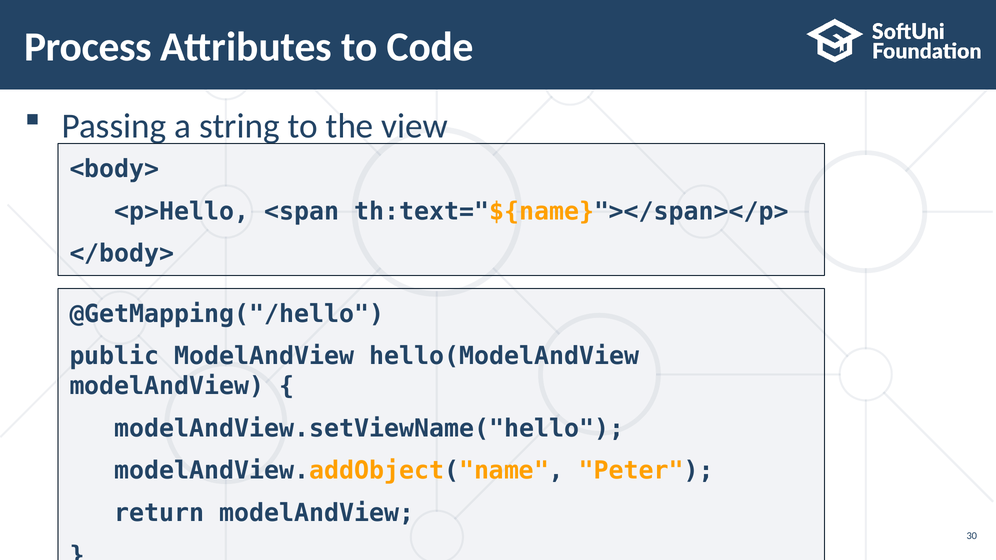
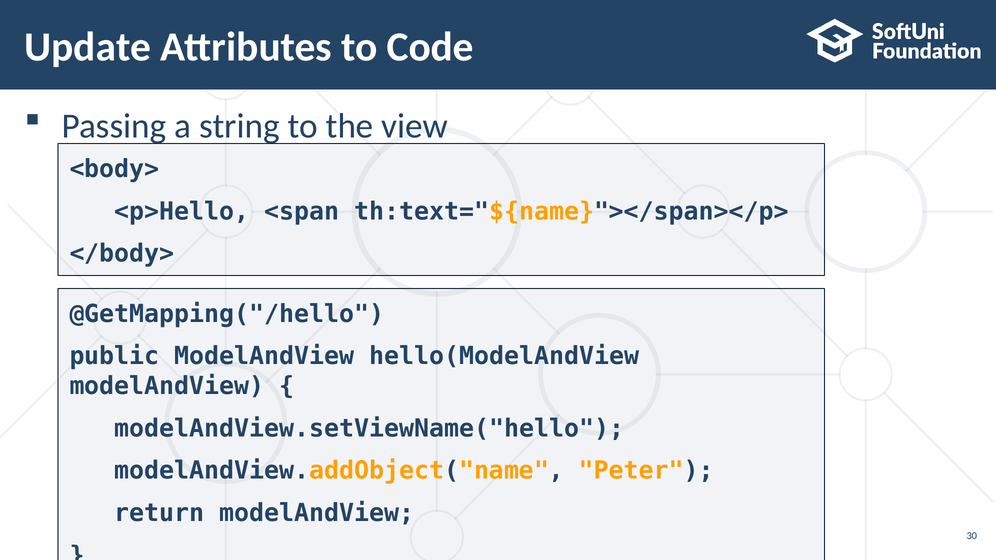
Process: Process -> Update (88, 47)
